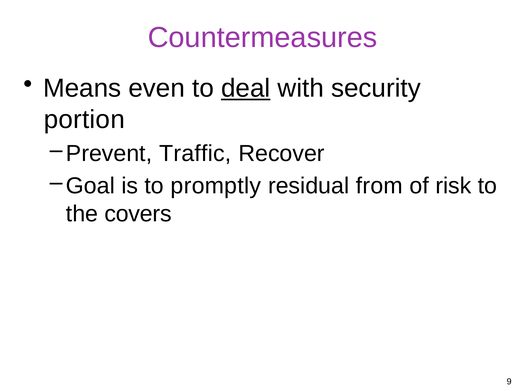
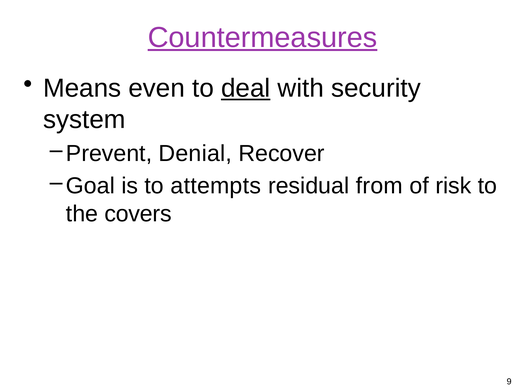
Countermeasures underline: none -> present (263, 38)
portion: portion -> system (84, 120)
Traffic: Traffic -> Denial (195, 153)
promptly: promptly -> attempts (216, 186)
